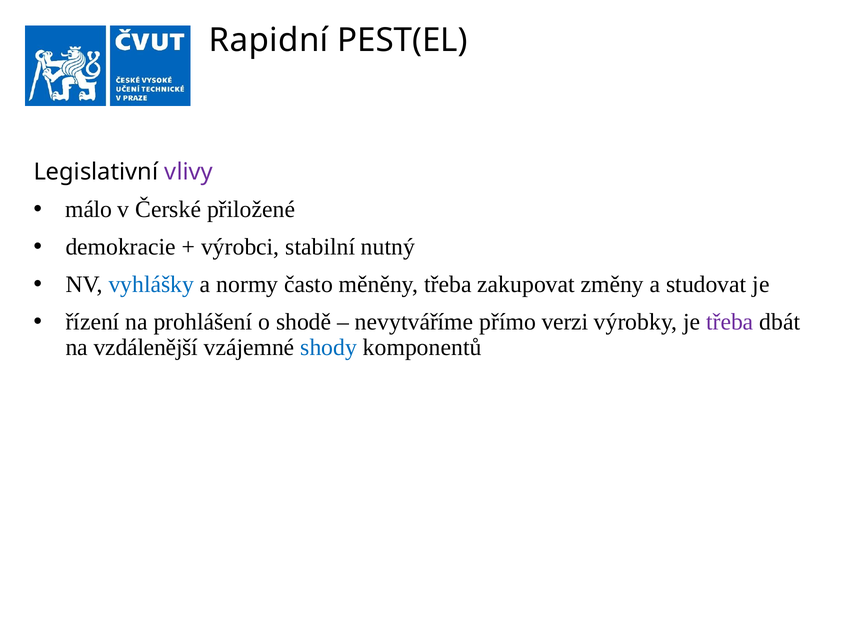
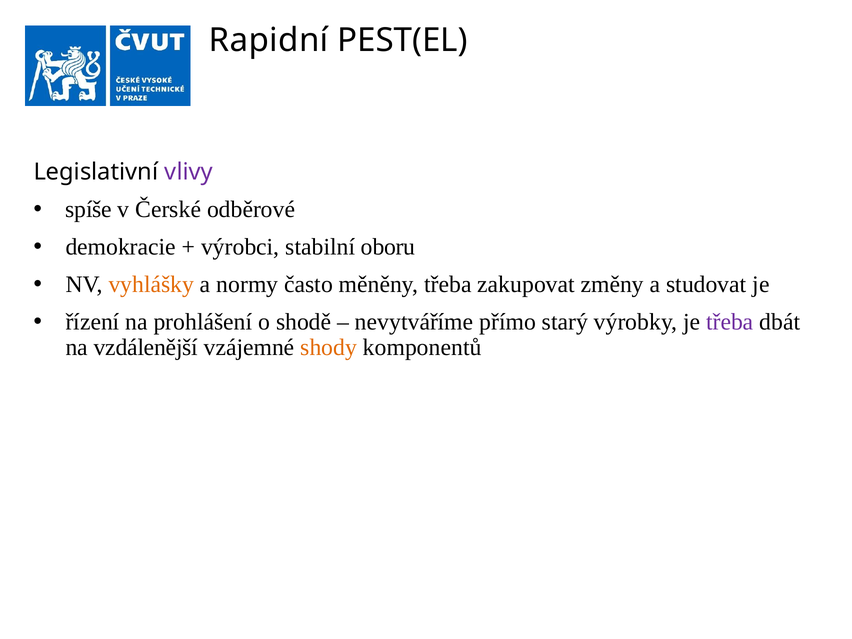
málo: málo -> spíše (89, 210)
přiložené: přiložené -> odběrové (251, 210)
nutný: nutný -> oboru (388, 247)
vyhlášky colour: blue -> orange (151, 284)
verzi: verzi -> starý (565, 322)
shody colour: blue -> orange (329, 347)
